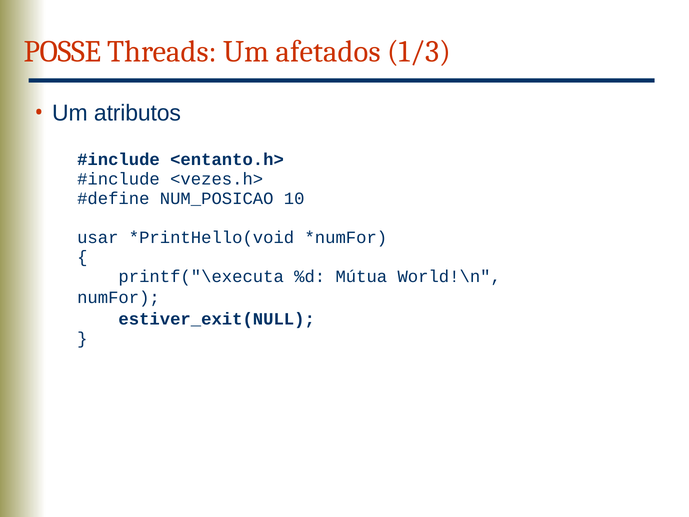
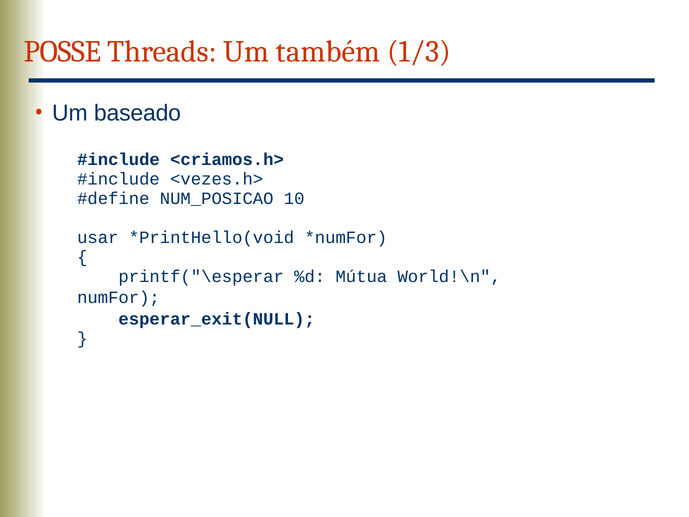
afetados: afetados -> também (328, 51)
atributos: atributos -> baseado (138, 113)
<entanto.h>: <entanto.h> -> <criamos.h> (227, 160)
printf("\executa: printf("\executa -> printf("\esperar (201, 277)
estiver_exit(NULL: estiver_exit(NULL -> esperar_exit(NULL (217, 319)
